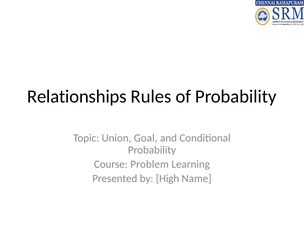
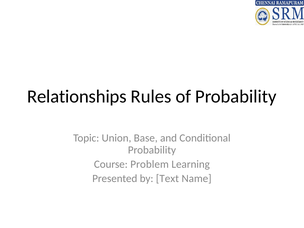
Goal: Goal -> Base (146, 138)
High: High -> Text (167, 178)
